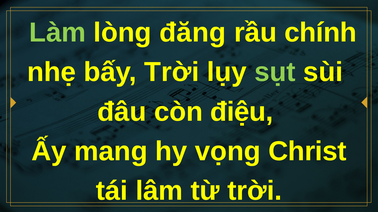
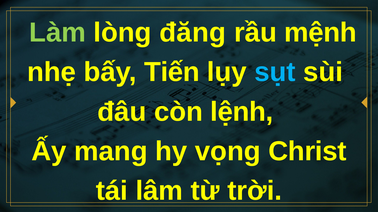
chính: chính -> mệnh (320, 33)
bấy Trời: Trời -> Tiến (172, 72)
sụt colour: light green -> light blue (275, 72)
điệu: điệu -> lệnh (242, 112)
